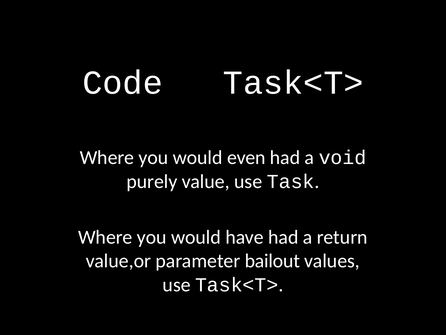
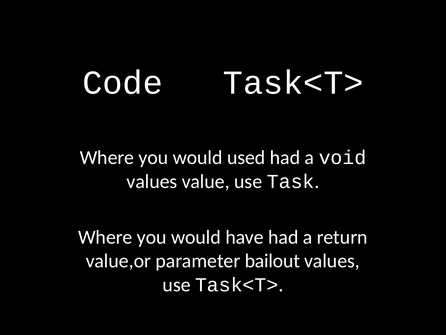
even: even -> used (246, 157)
purely: purely -> values (152, 181)
